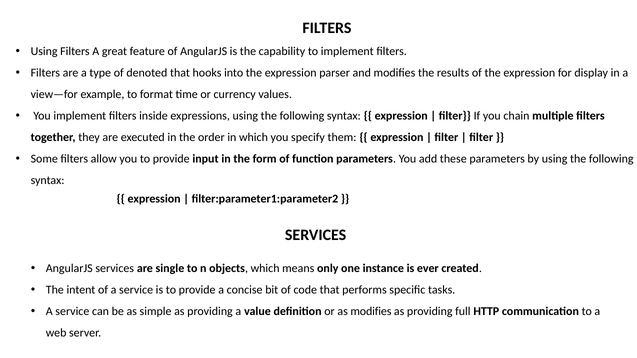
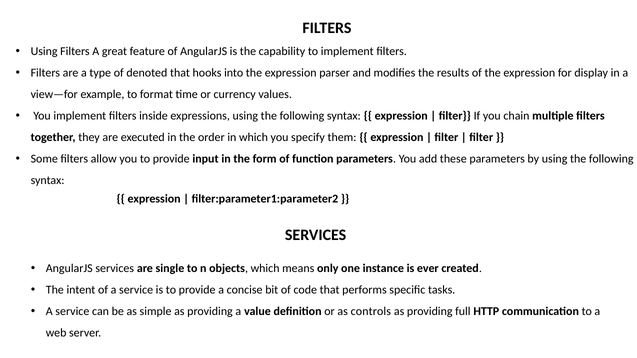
as modifies: modifies -> controls (371, 312)
